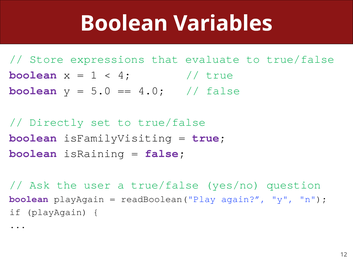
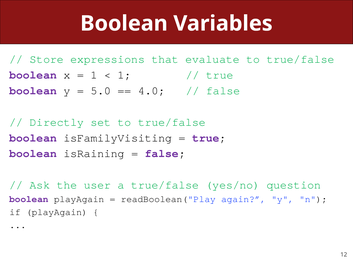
4: 4 -> 1 (124, 75)
